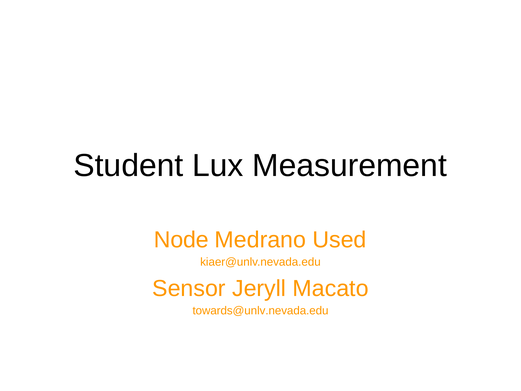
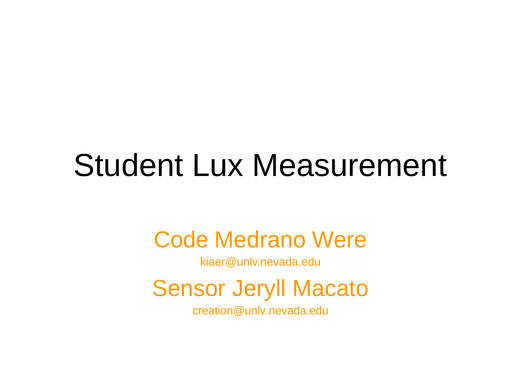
Node: Node -> Code (181, 240)
Used: Used -> Were (340, 240)
towards@unlv.nevada.edu: towards@unlv.nevada.edu -> creation@unlv.nevada.edu (261, 311)
